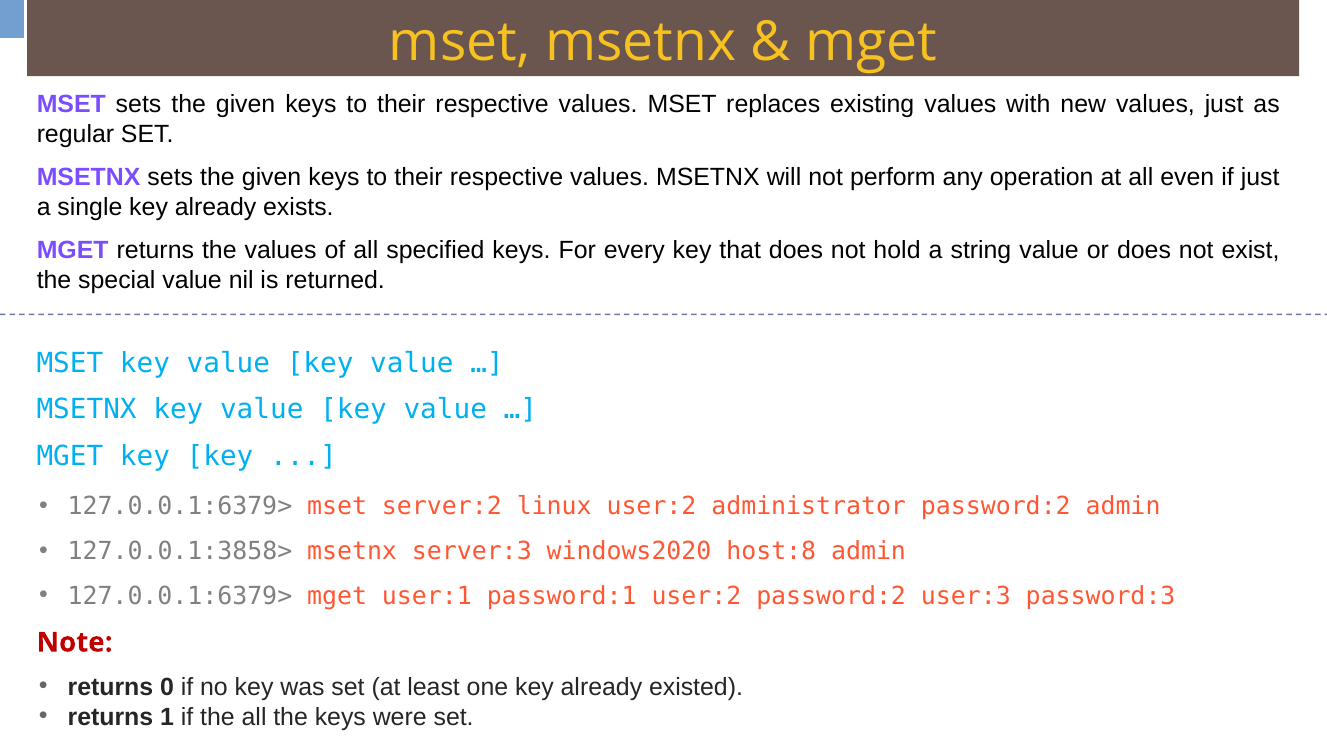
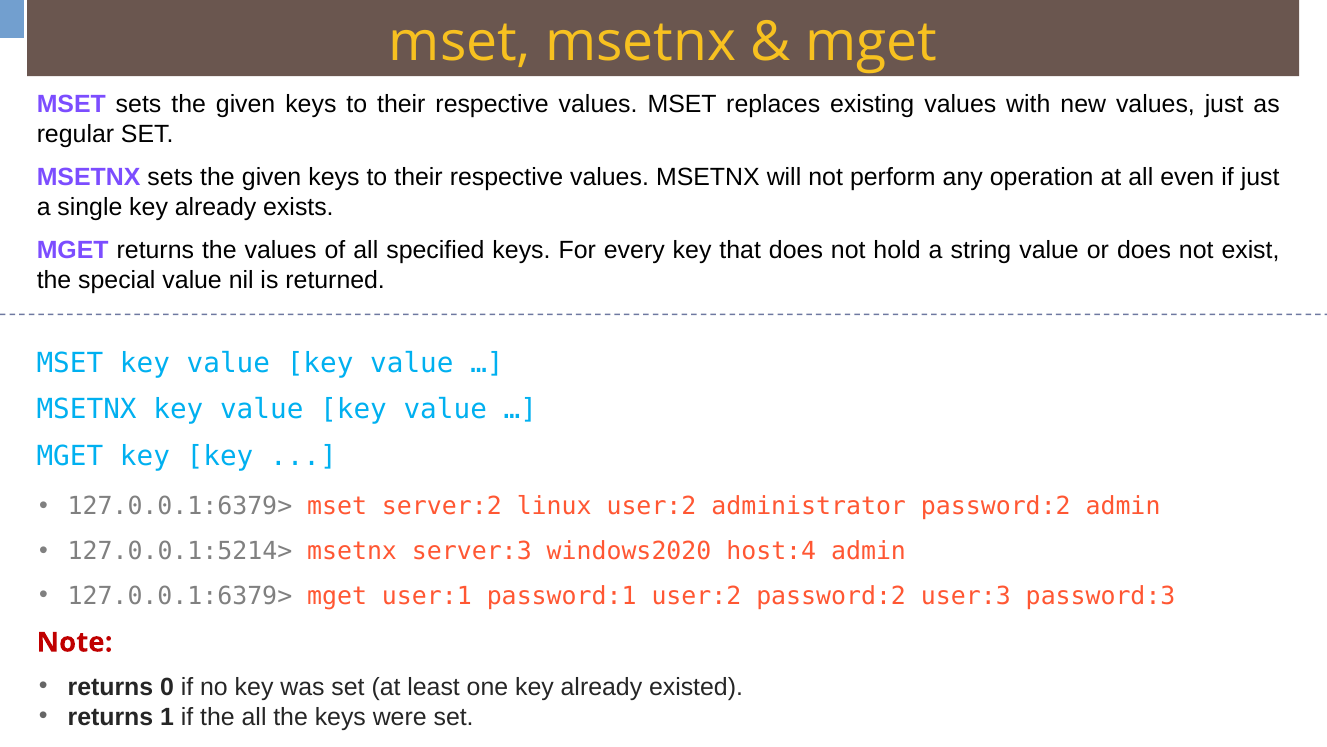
127.0.0.1:3858>: 127.0.0.1:3858> -> 127.0.0.1:5214> (180, 551)
host:8: host:8 -> host:4 (771, 551)
